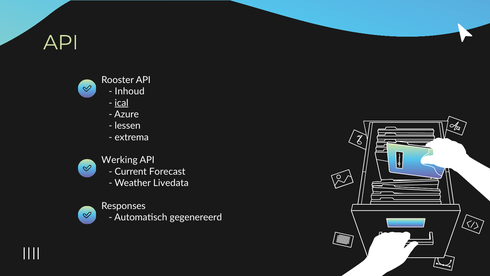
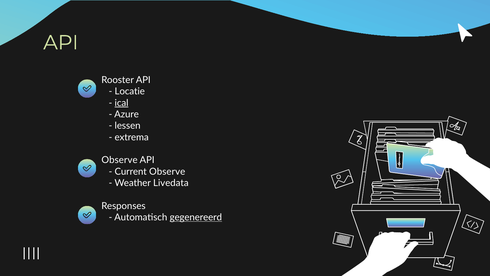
Inhoud: Inhoud -> Locatie (130, 91)
Werking: Werking -> Observe (120, 160)
Current Forecast: Forecast -> Observe (167, 171)
gegenereerd underline: none -> present (196, 217)
